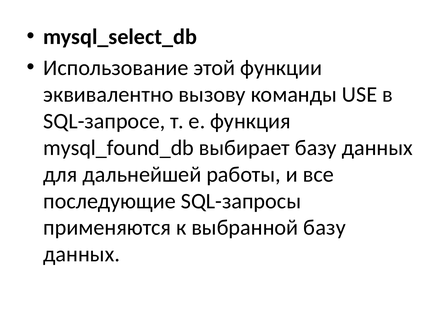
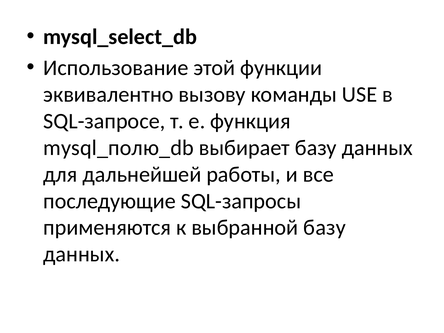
mysql_found_db: mysql_found_db -> mysql_полю_db (119, 148)
